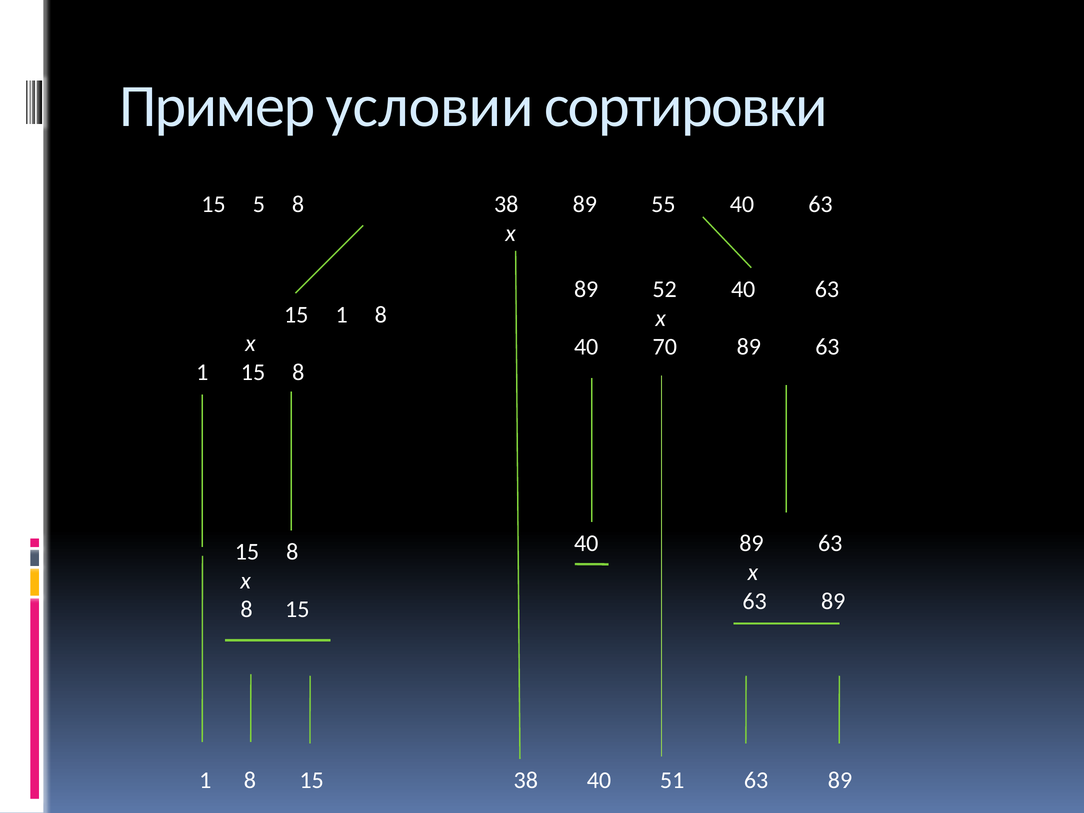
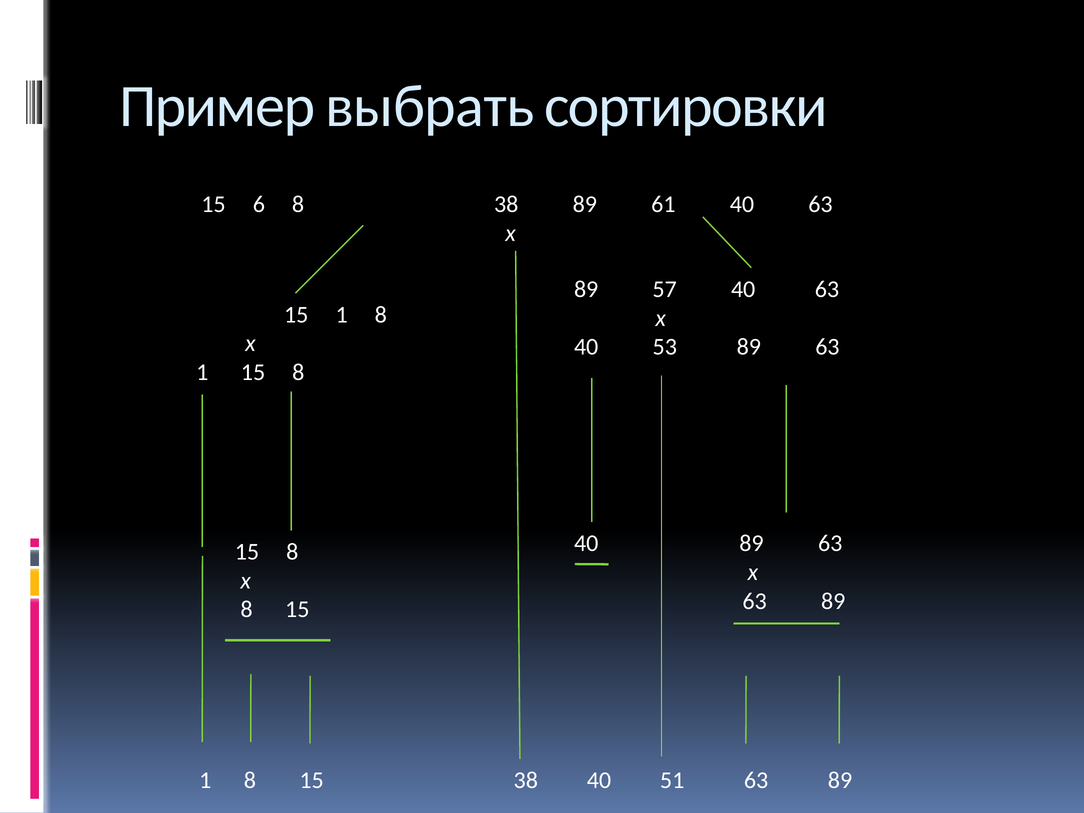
условии: условии -> выбрать (430, 106)
5: 5 -> 6 (259, 204)
55: 55 -> 61 (663, 204)
52: 52 -> 57 (665, 289)
70: 70 -> 53 (665, 347)
